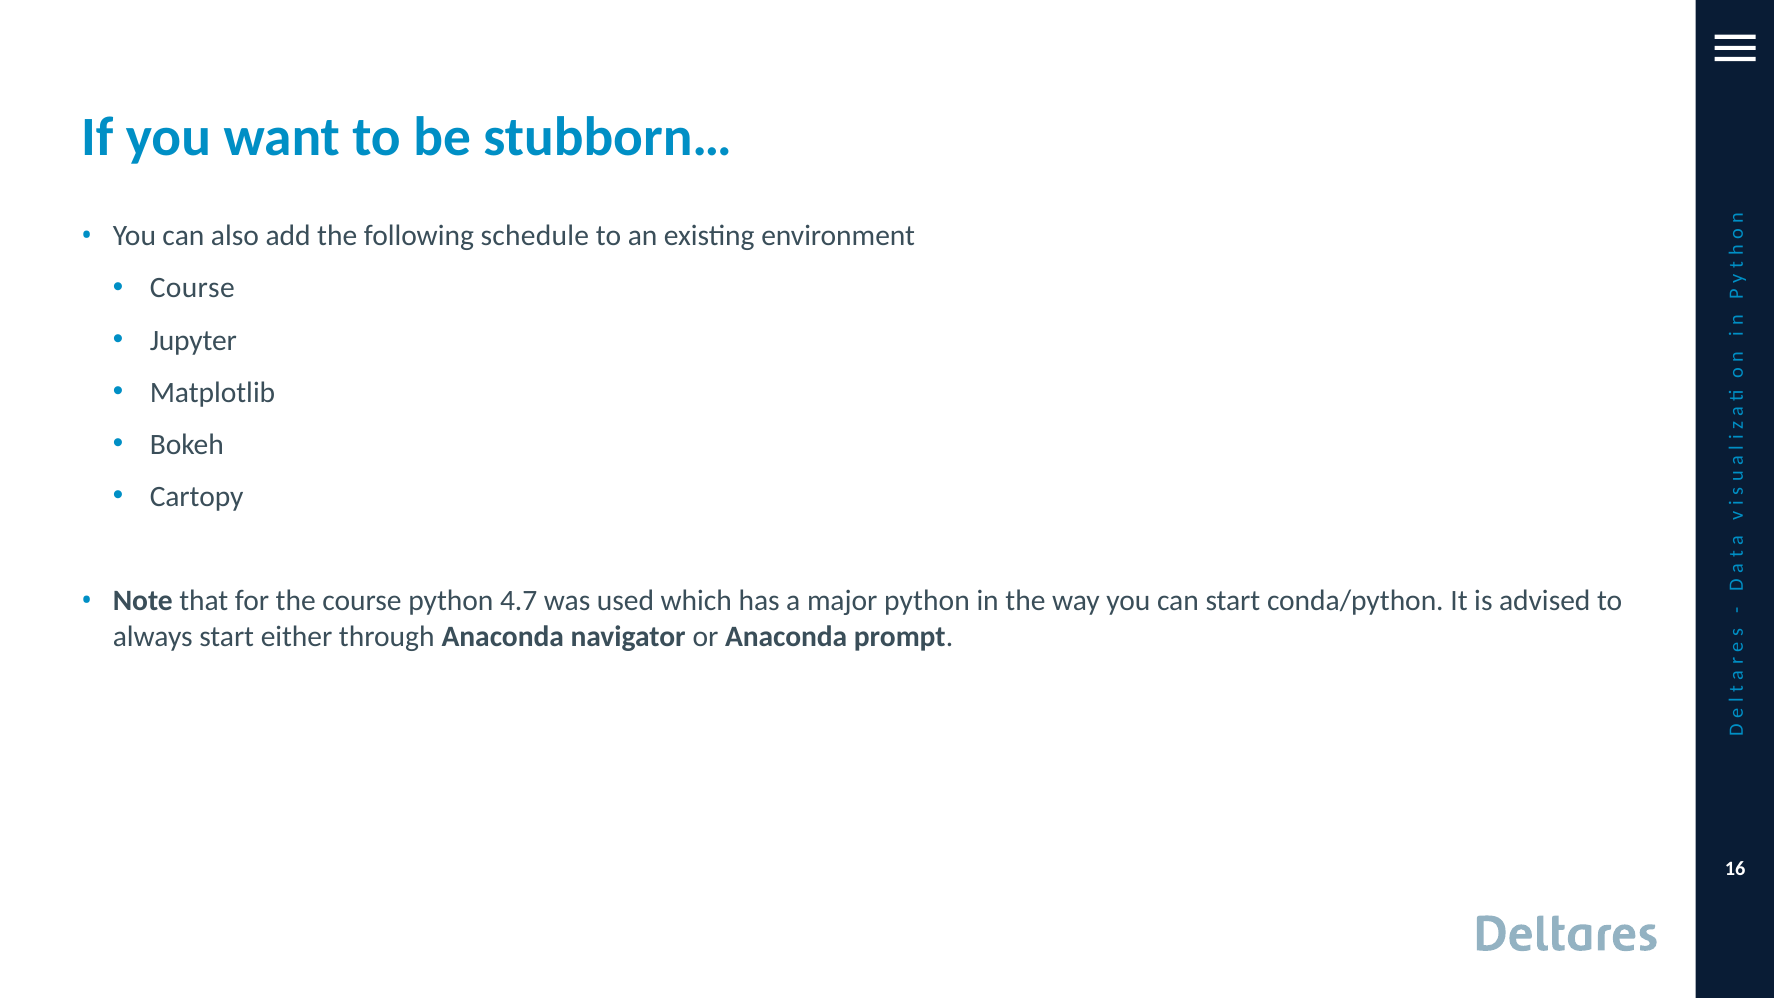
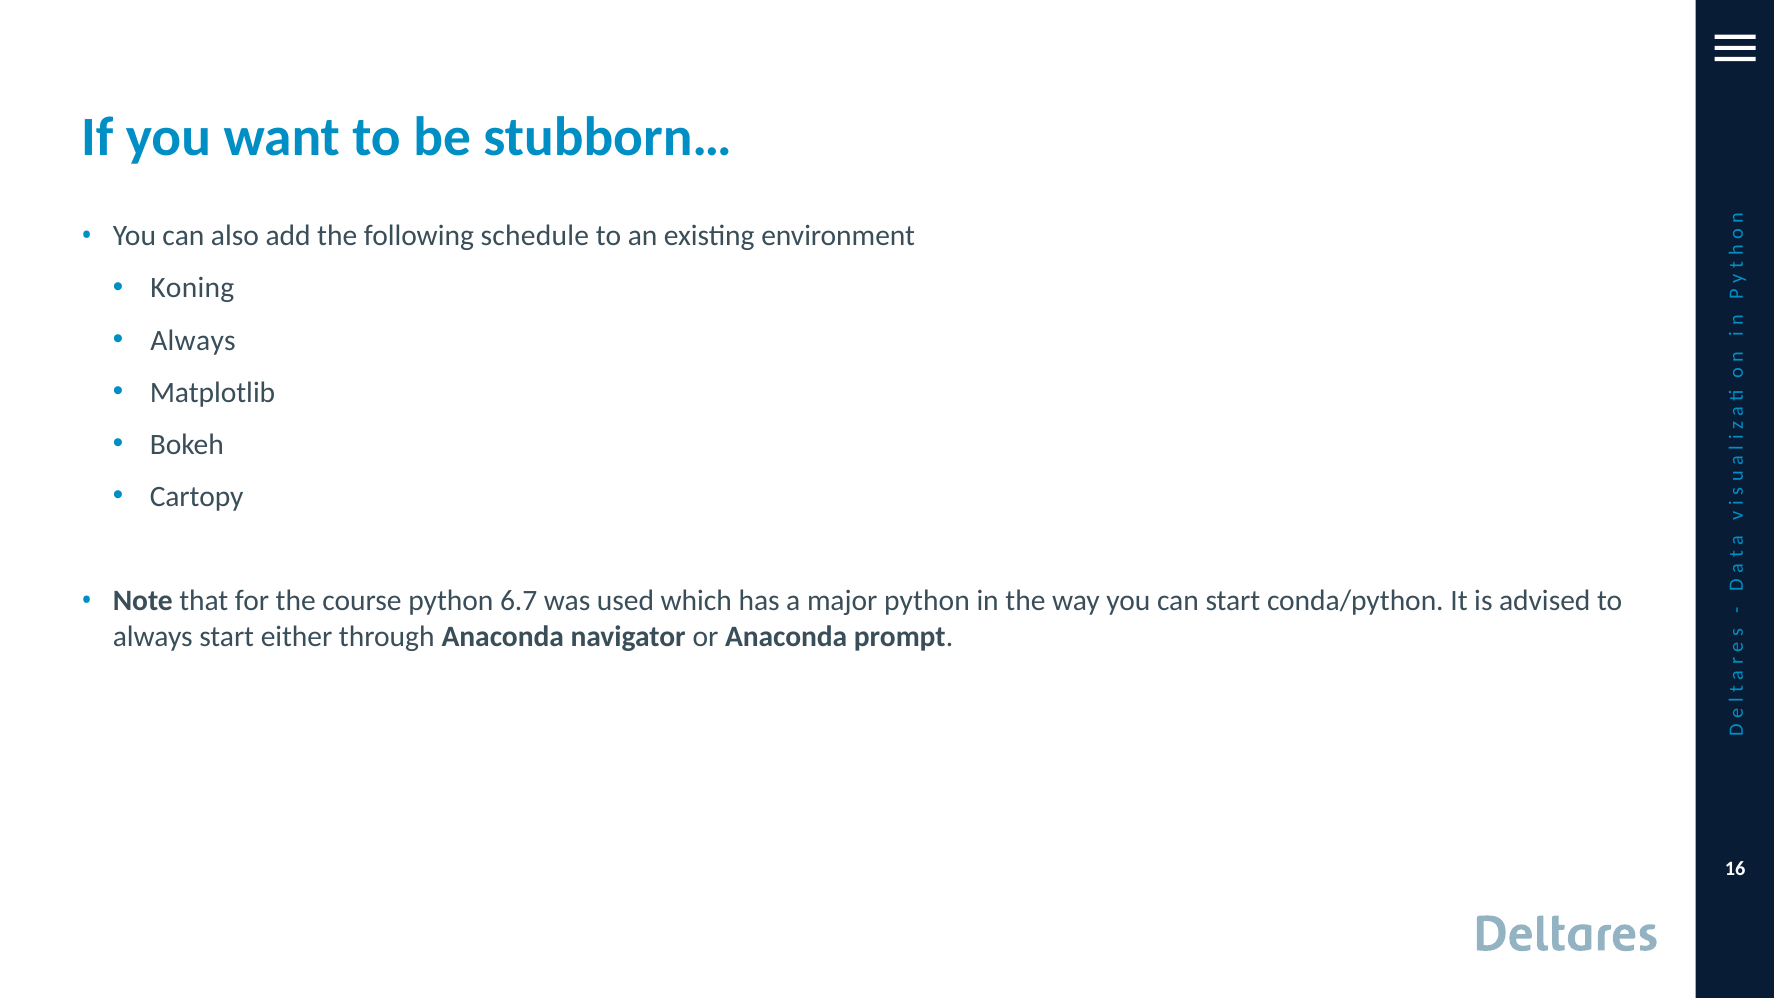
Course: Course -> Koning (192, 288)
Jupyter: Jupyter -> Always (193, 340)
4.7: 4.7 -> 6.7 (519, 601)
